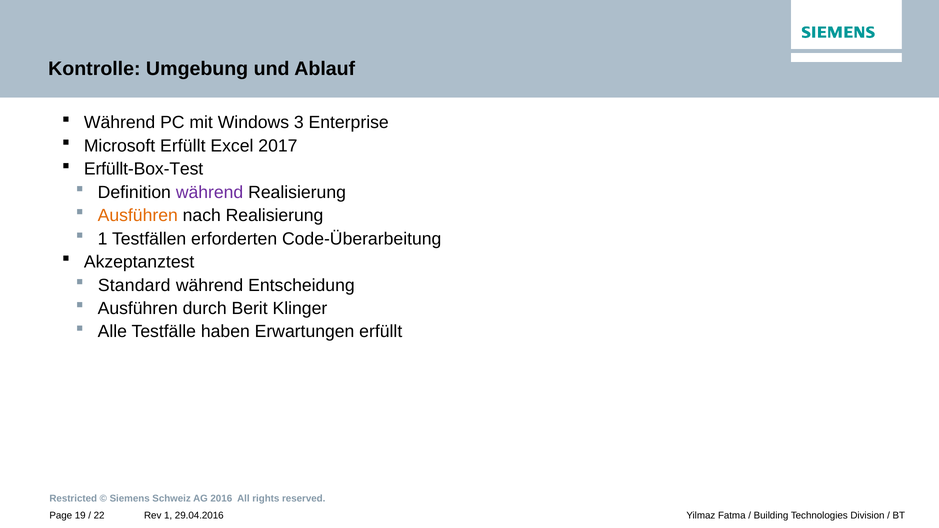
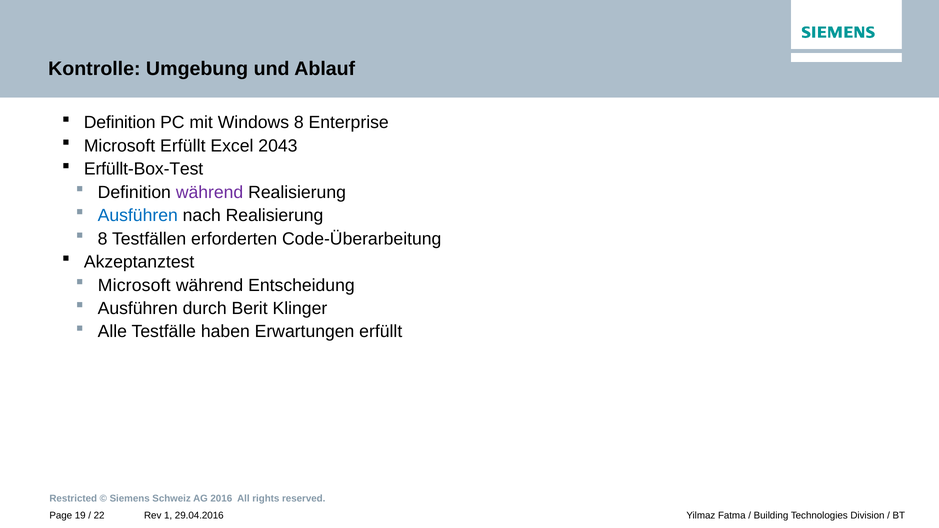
Während: Während -> Definition (120, 123)
Windows 3: 3 -> 8 (299, 123)
2017: 2017 -> 2043 (278, 146)
Ausführen colour: orange -> blue (138, 216)
1: 1 -> 8 (103, 239)
Standard: Standard -> Microsoft (134, 285)
